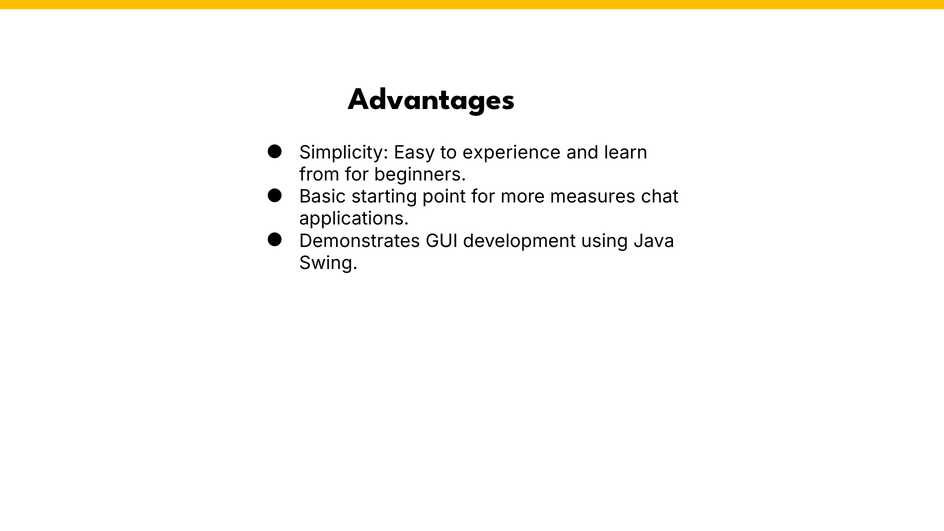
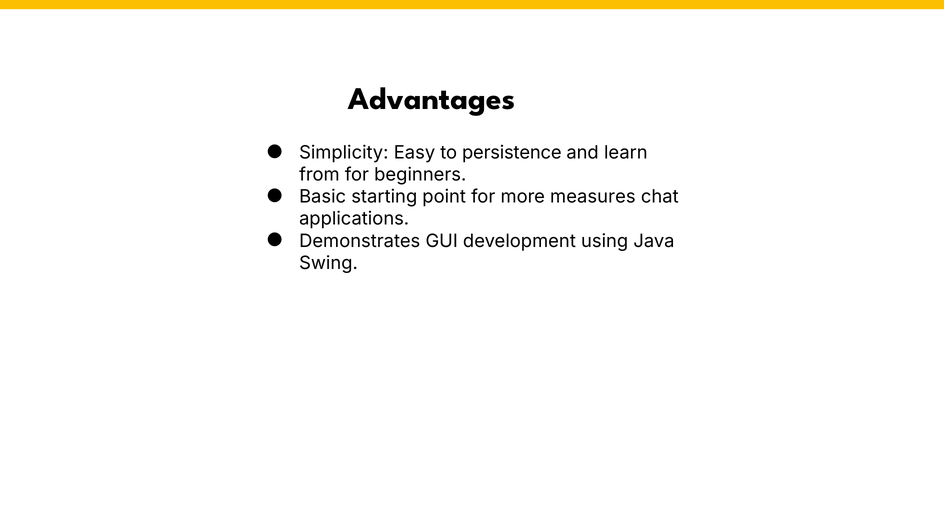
experience: experience -> persistence (512, 153)
